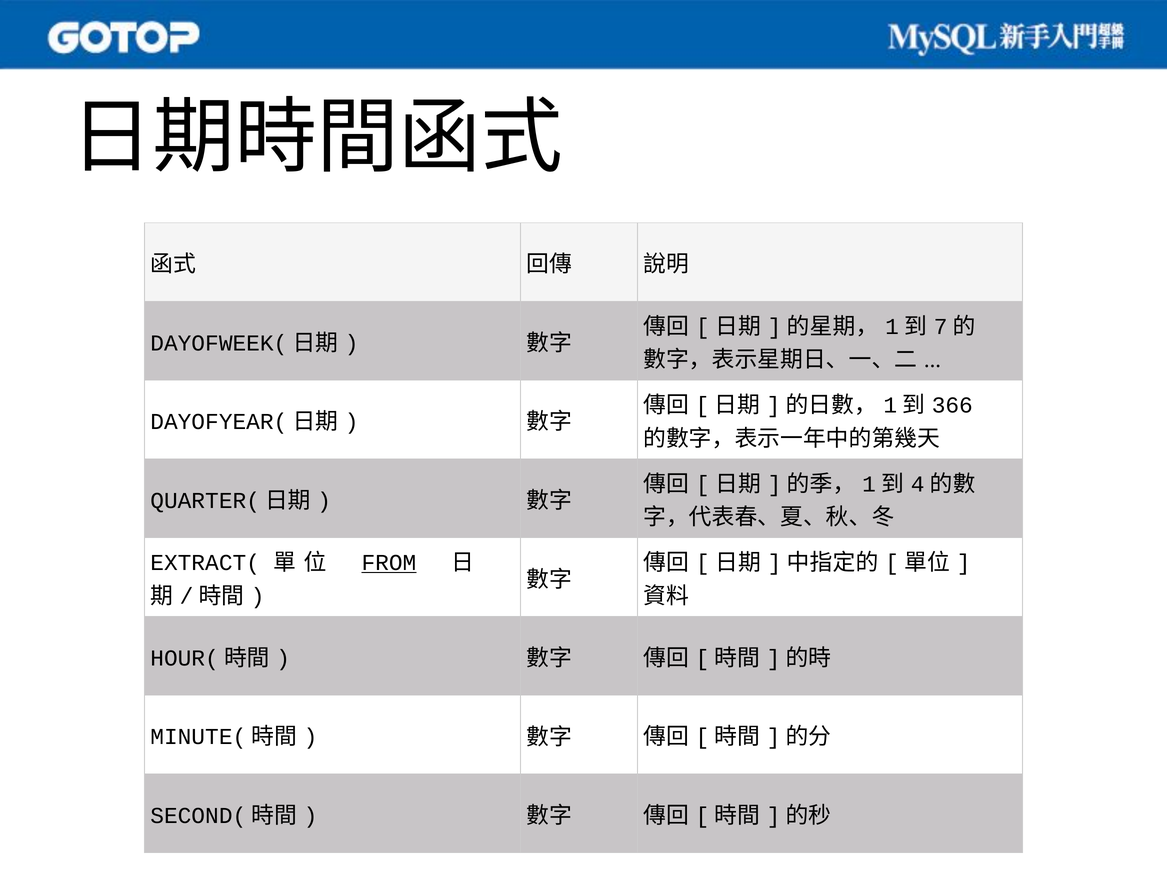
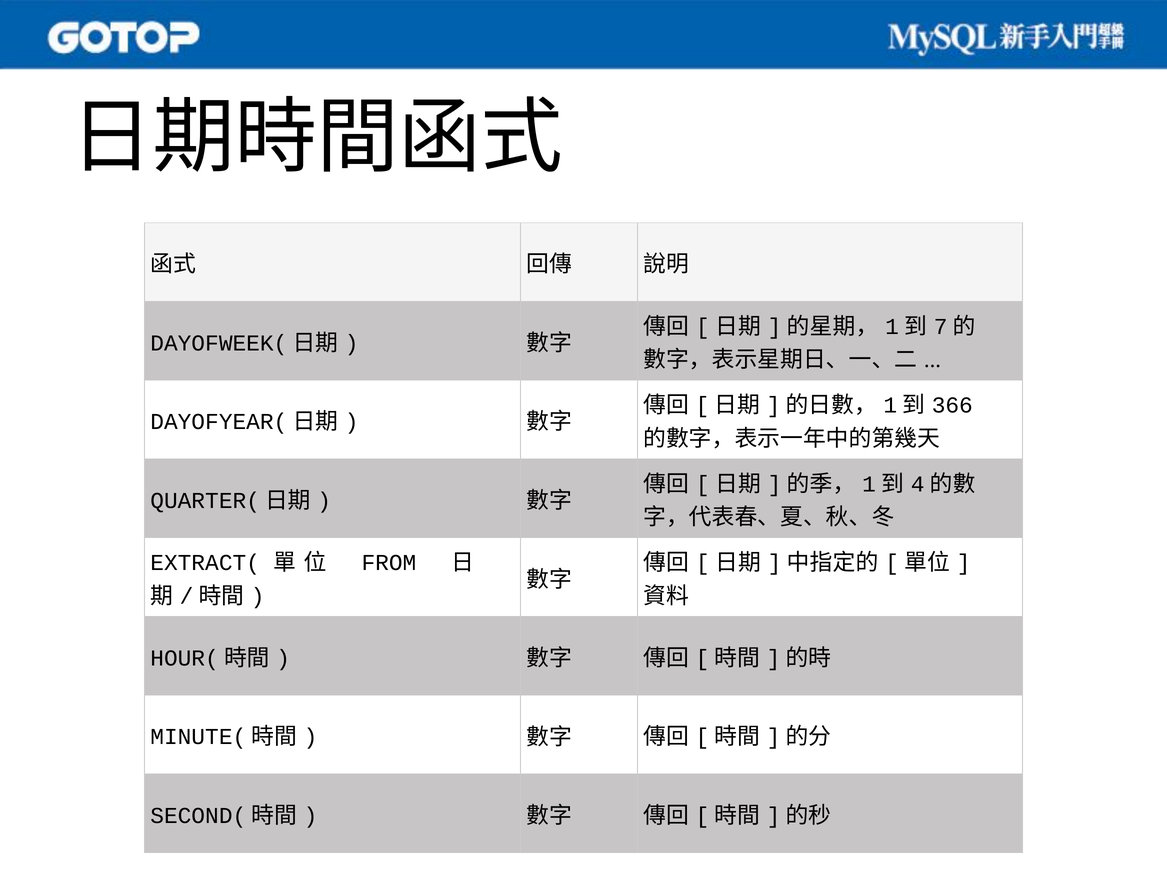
FROM underline: present -> none (389, 562)
